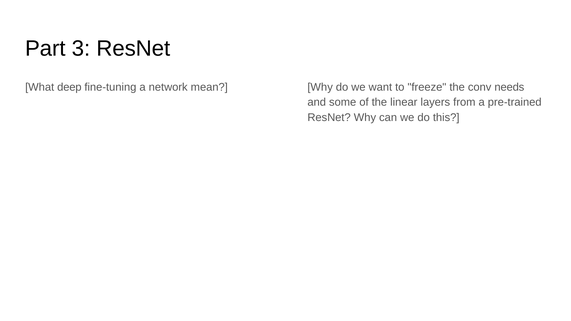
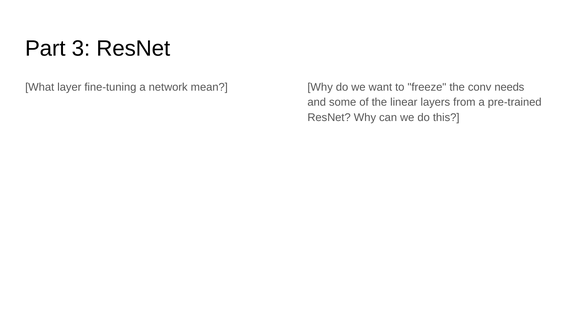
deep: deep -> layer (69, 87)
